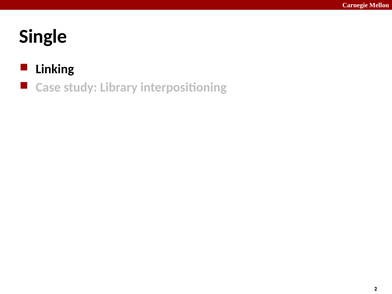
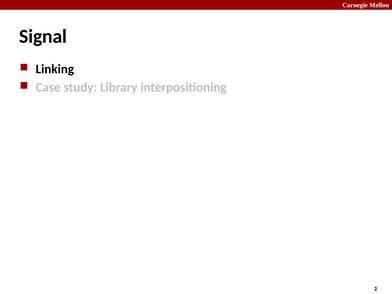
Single: Single -> Signal (43, 36)
